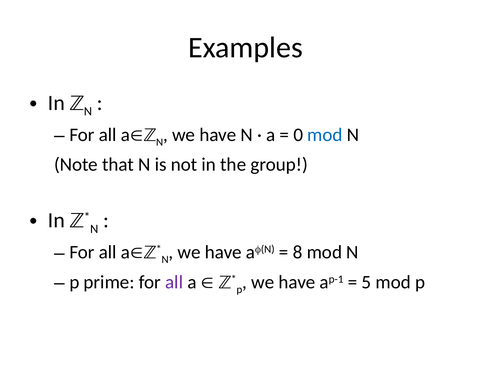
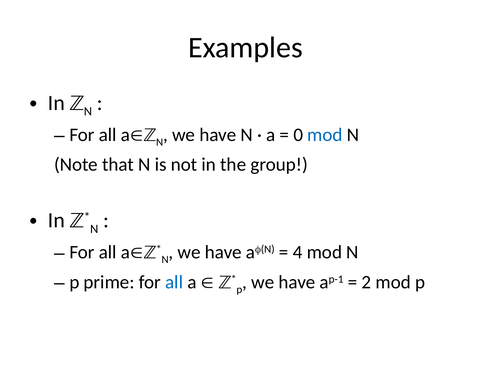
8: 8 -> 4 (298, 252)
all colour: purple -> blue (174, 282)
5: 5 -> 2 (366, 282)
